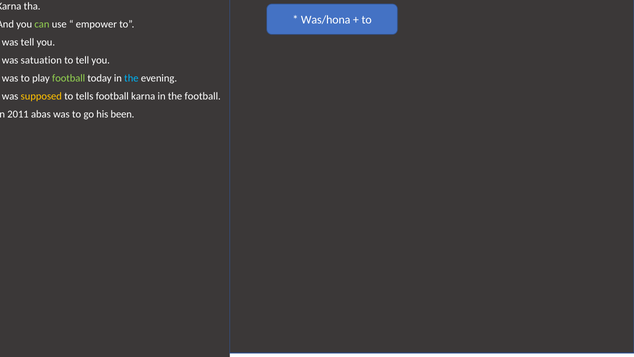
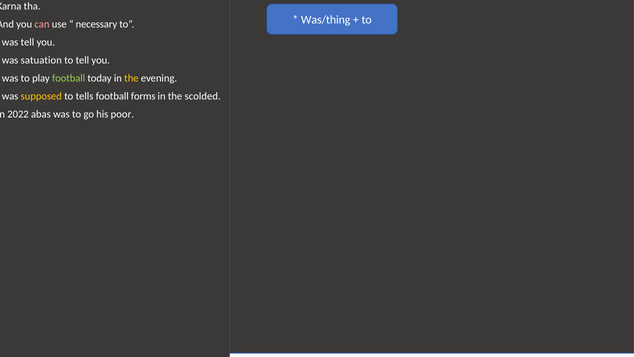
Was/hona: Was/hona -> Was/thing (326, 20)
can colour: light green -> pink (42, 24)
empower: empower -> necessary (96, 24)
the colour: light blue -> yellow (131, 78)
football karna: karna -> forms (143, 96)
the football: football -> scolded (203, 96)
2011: 2011 -> 2022 (18, 114)
been: been -> poor (122, 114)
